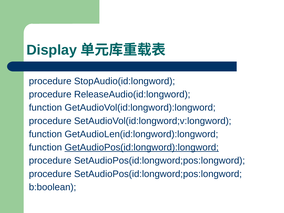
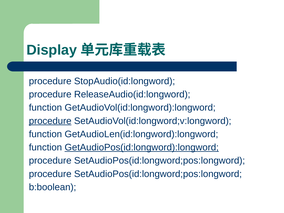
procedure underline: none -> present (50, 121)
